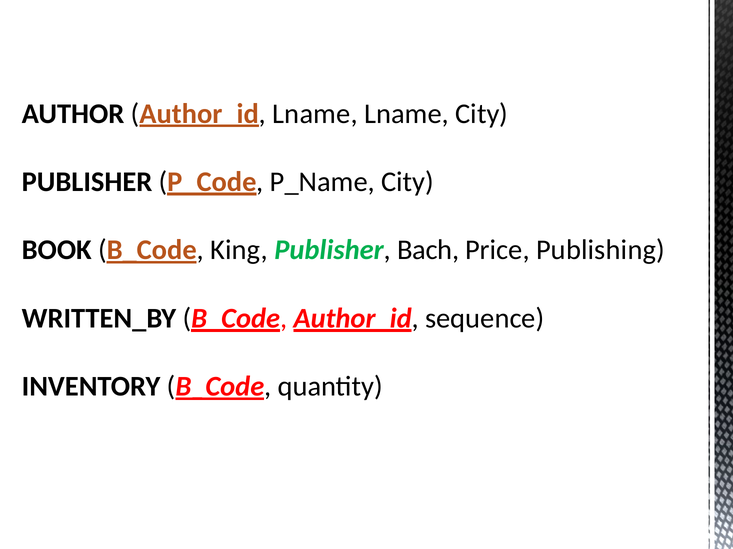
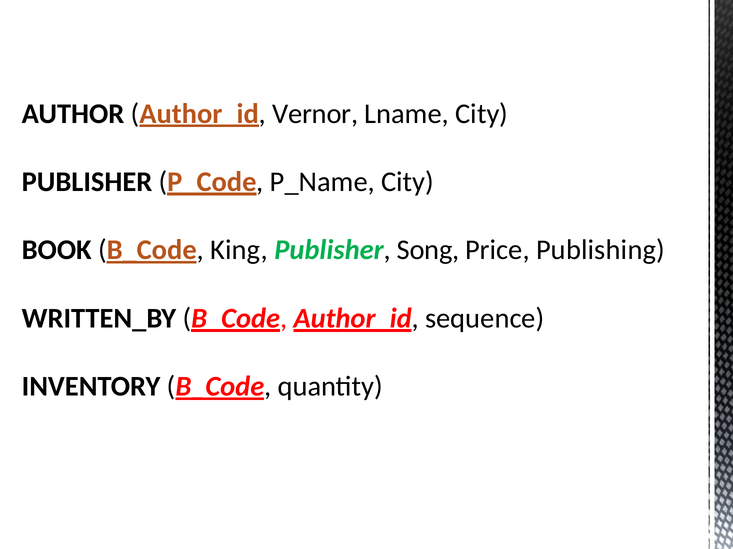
Author_id Lname: Lname -> Vernor (315, 114)
Bach: Bach -> Song (428, 250)
